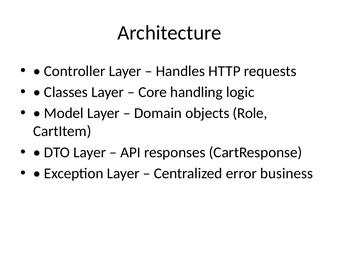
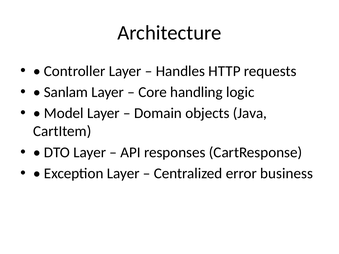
Classes: Classes -> Sanlam (66, 92)
Role: Role -> Java (250, 113)
